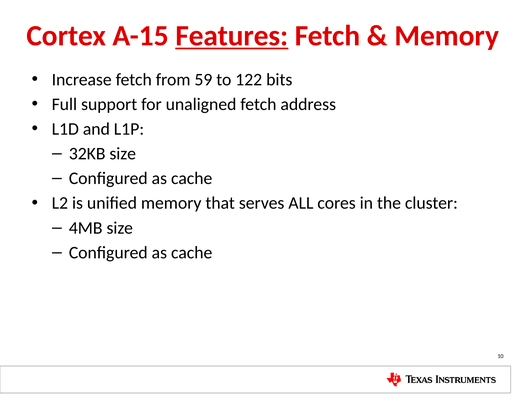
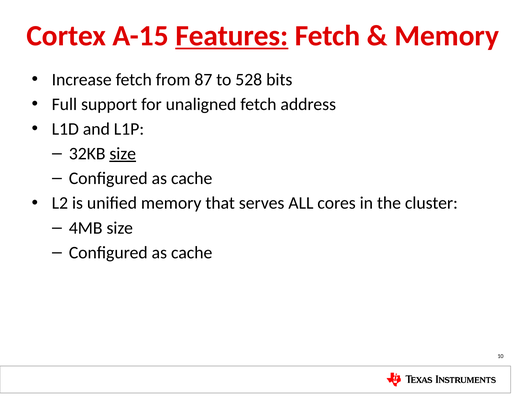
59: 59 -> 87 (203, 80)
122: 122 -> 528 (249, 80)
size underline: none -> present (123, 154)
